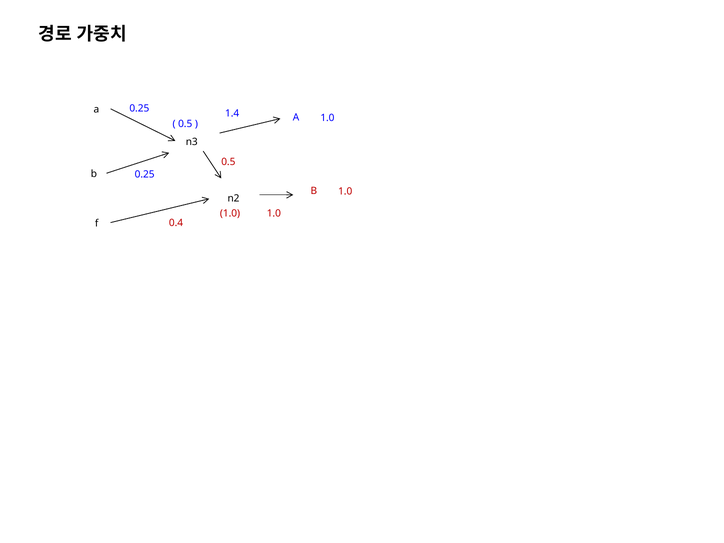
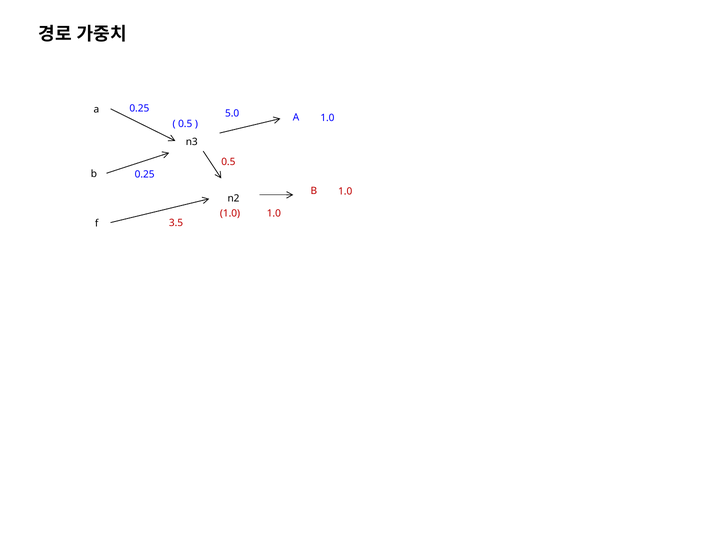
1.4: 1.4 -> 5.0 (232, 114)
0.4: 0.4 -> 3.5 (176, 223)
